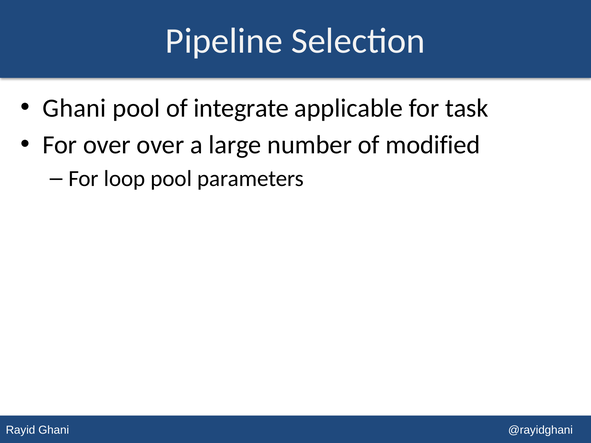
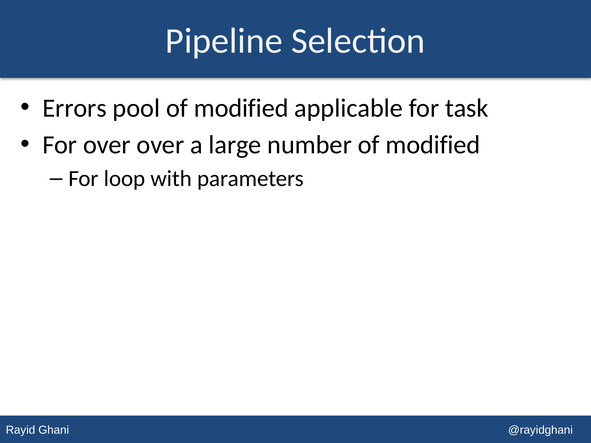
Ghani: Ghani -> Errors (75, 108)
pool of integrate: integrate -> modified (241, 108)
loop pool: pool -> with (171, 179)
